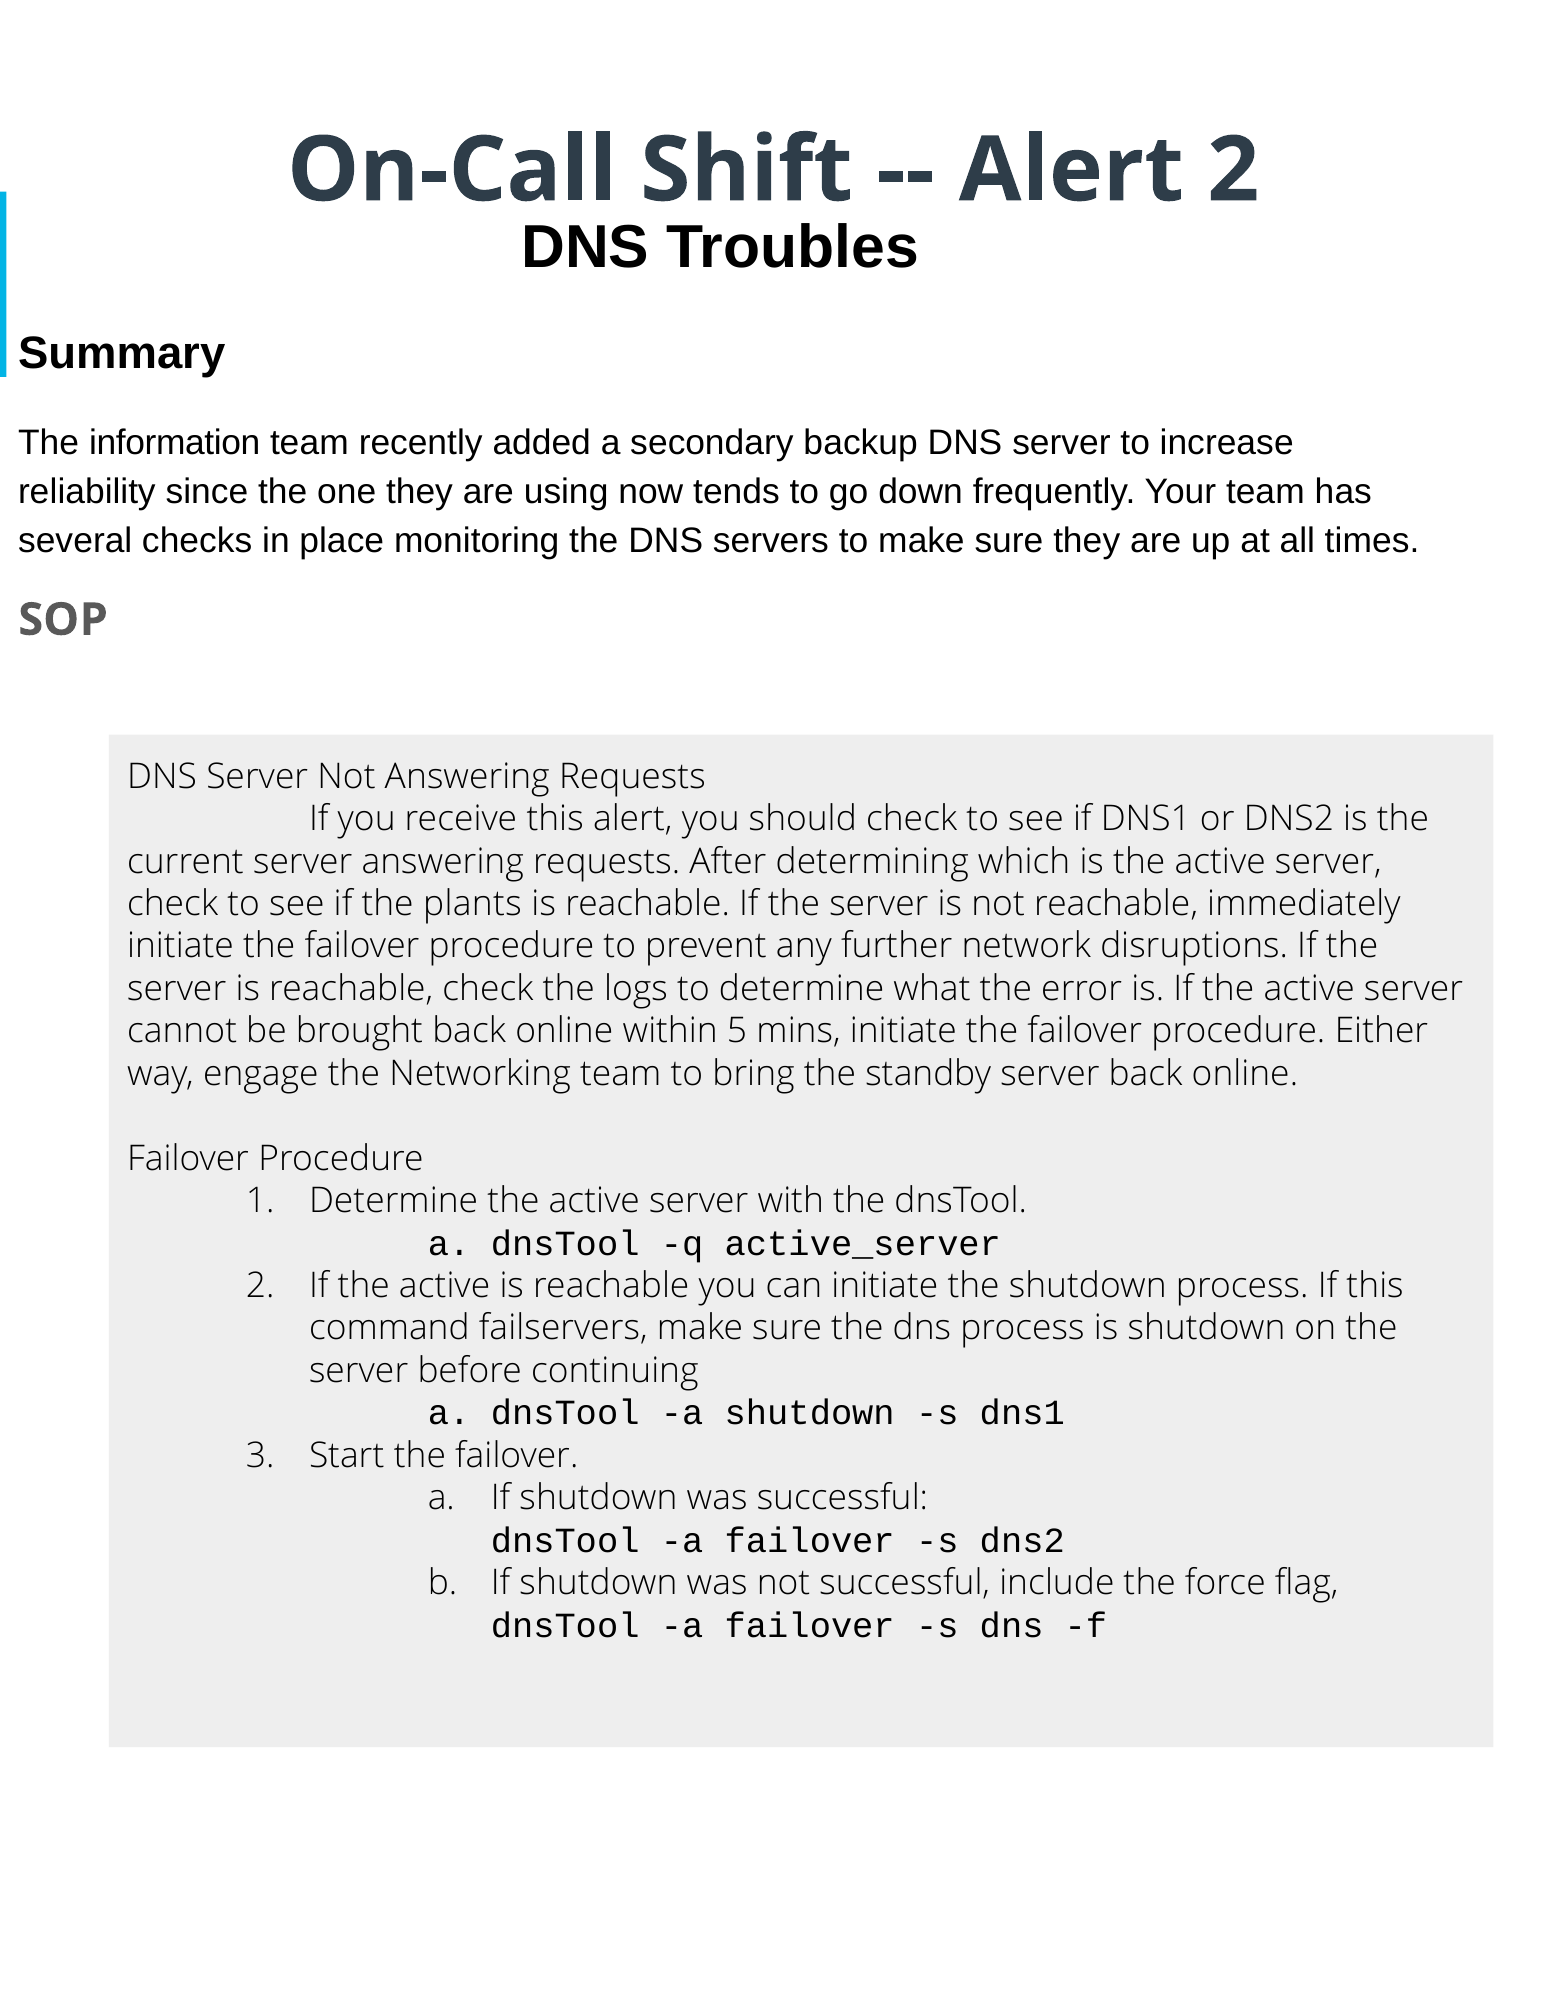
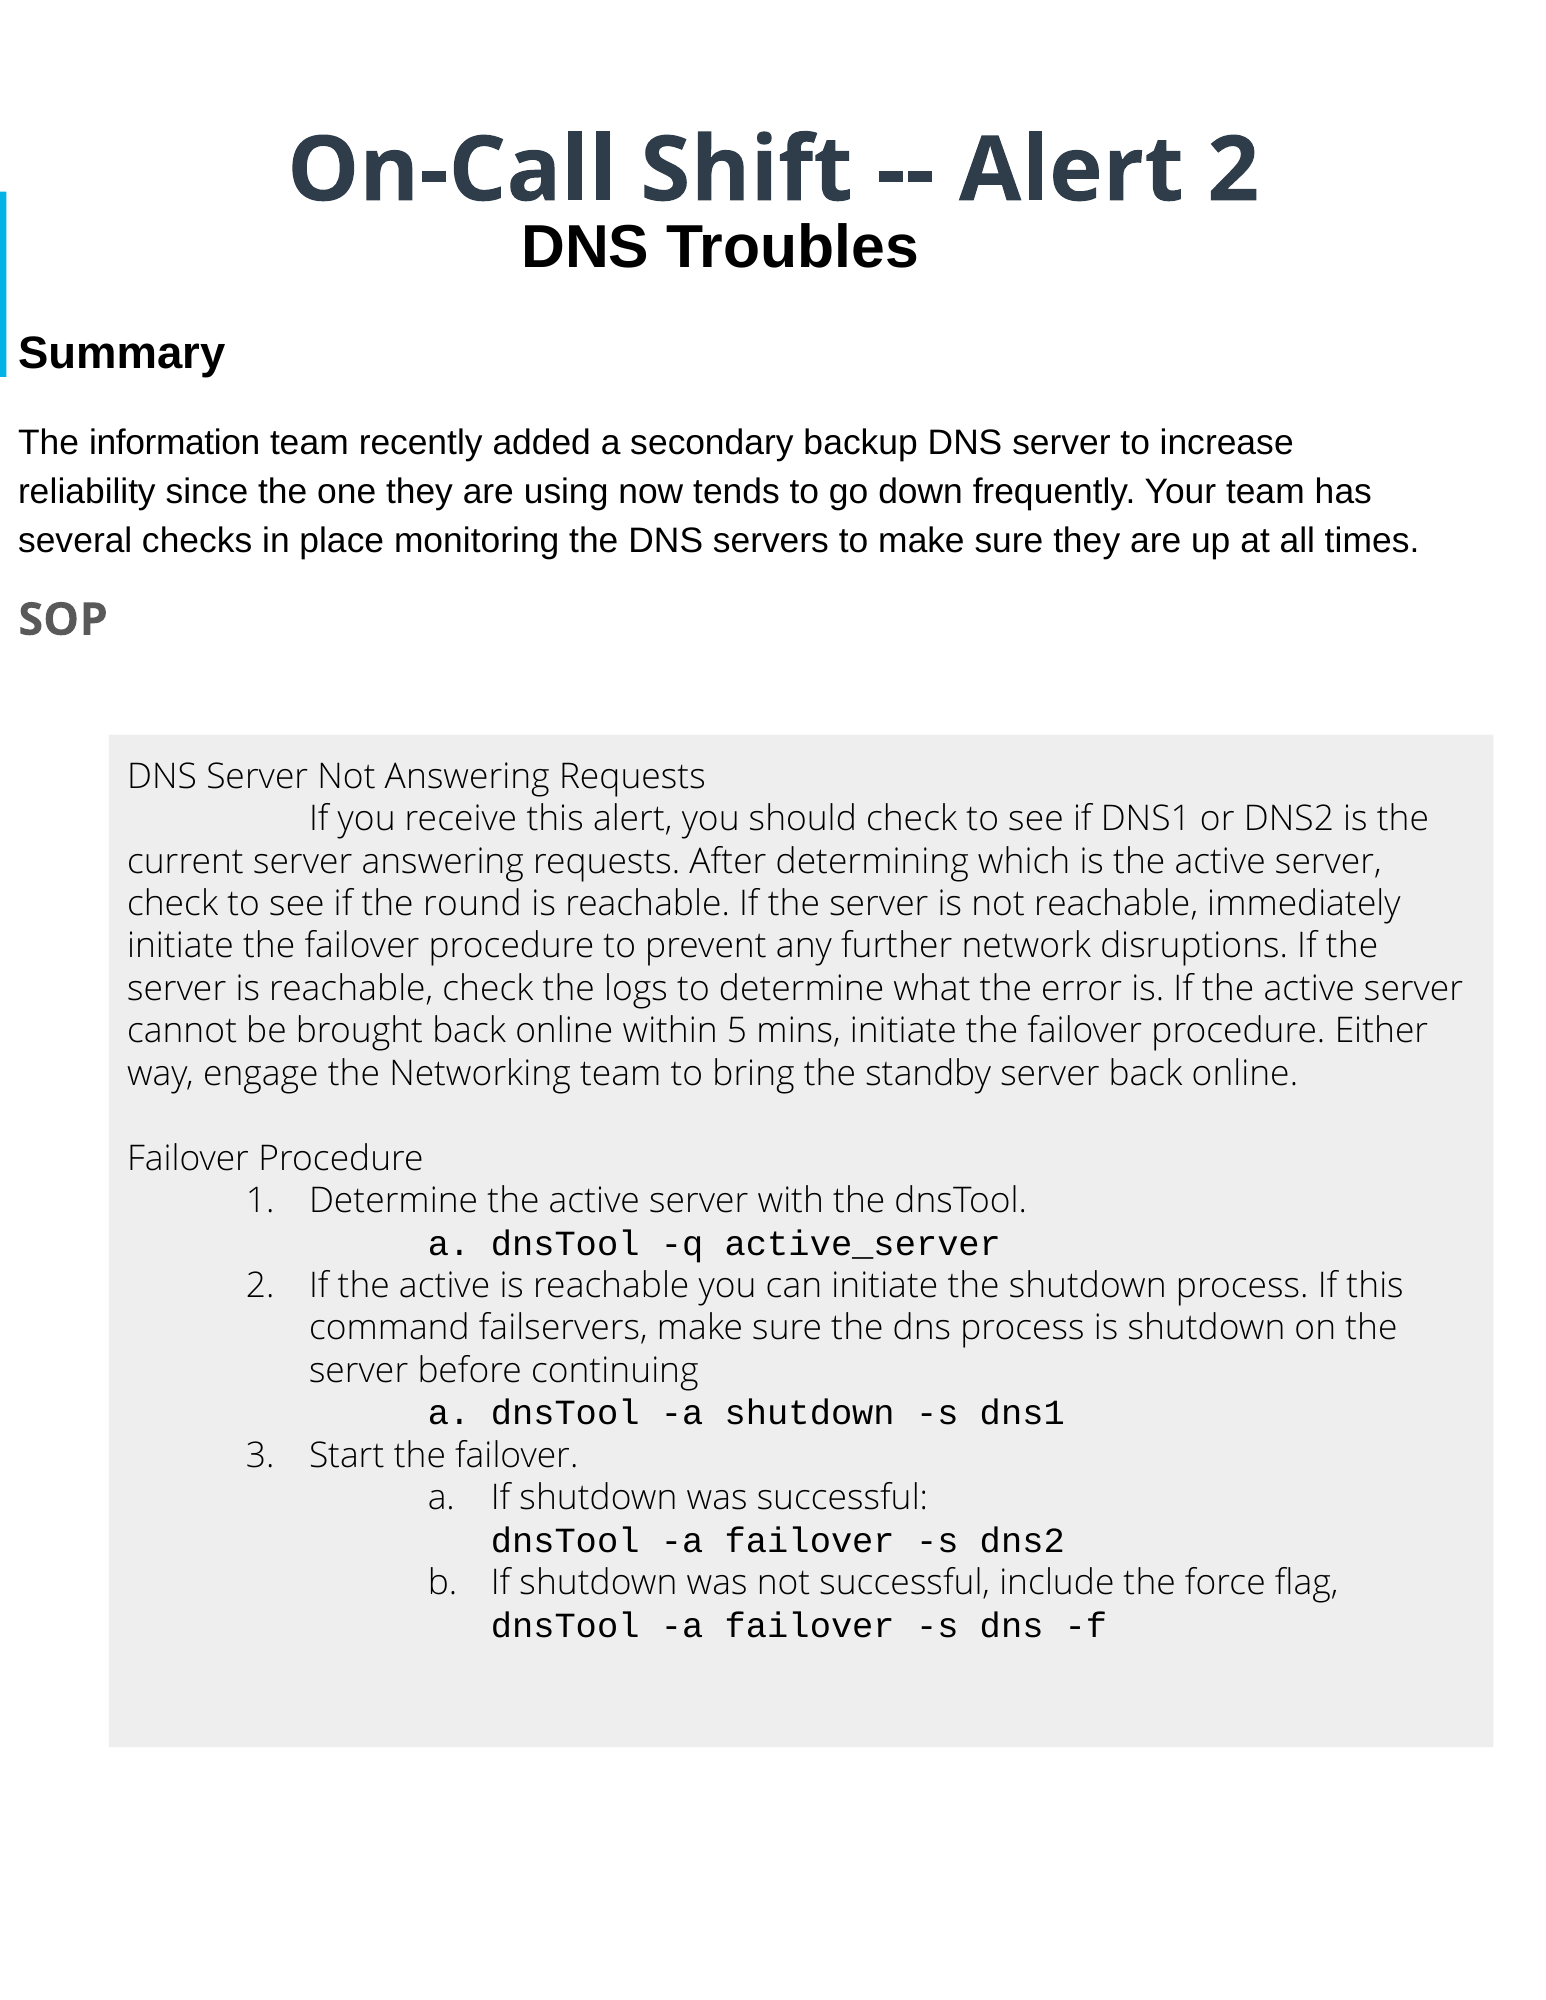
plants: plants -> round (472, 904)
